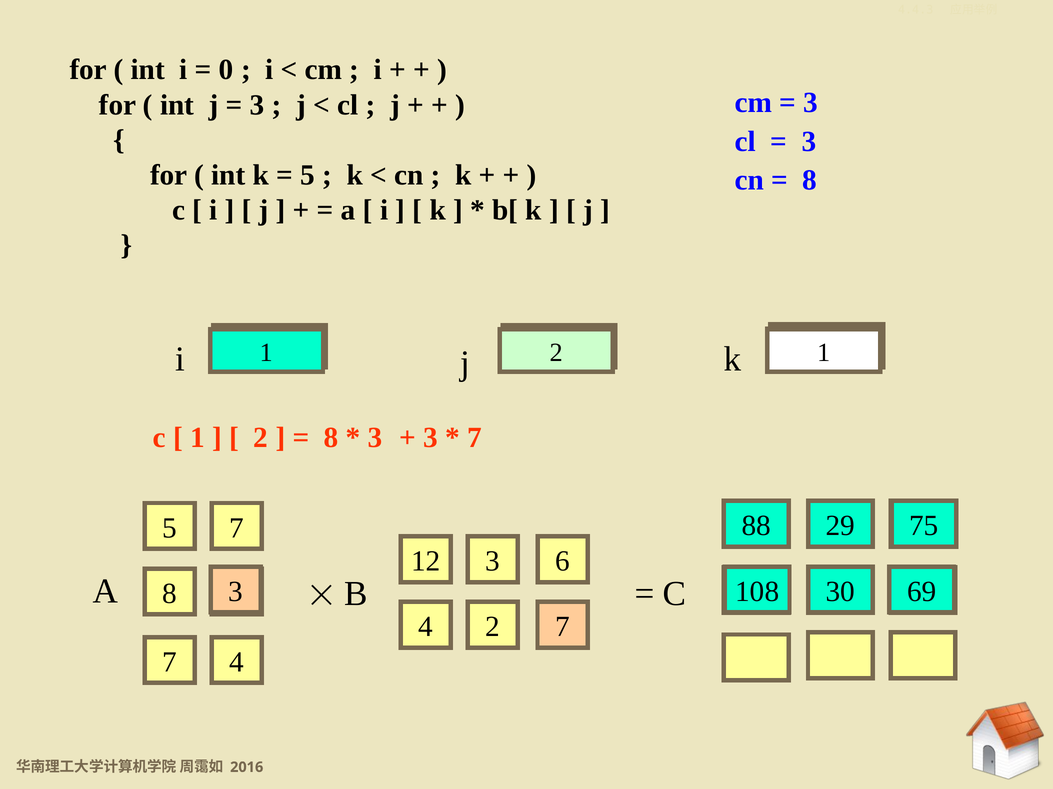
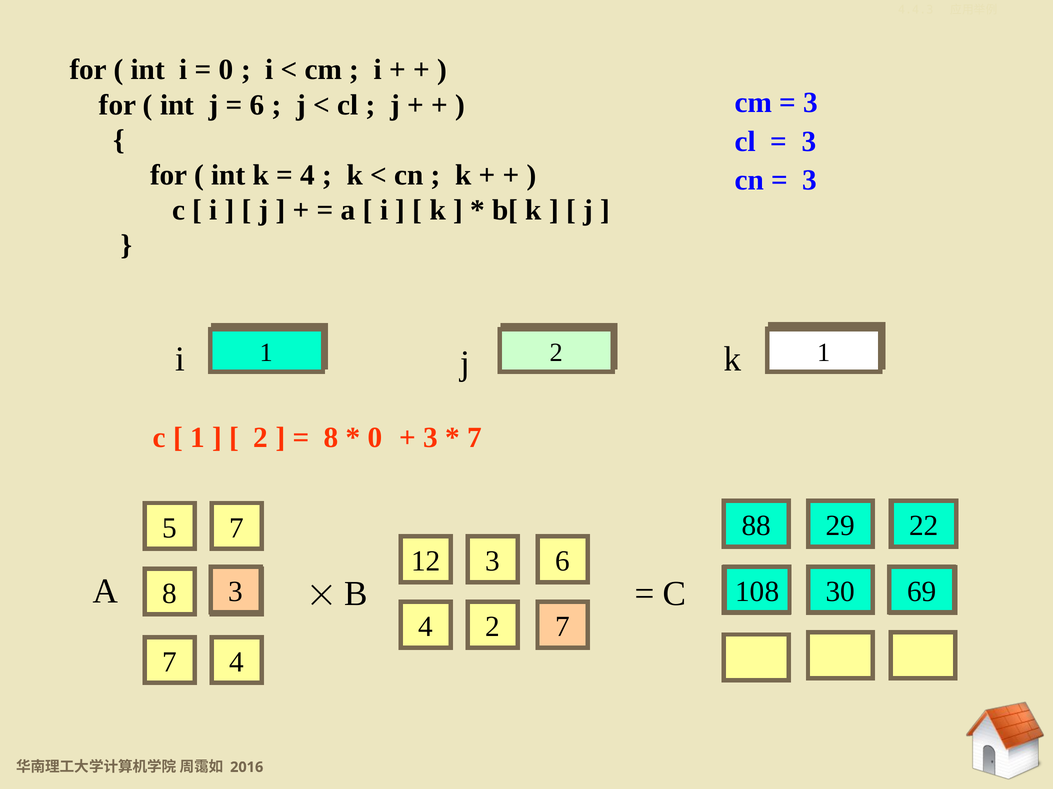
3: 3 -> 6 (257, 105)
5: 5 -> 4 (308, 175)
8: 8 -> 3 (810, 180)
3: 3 -> 0 (375, 438)
75: 75 -> 22 (924, 526)
